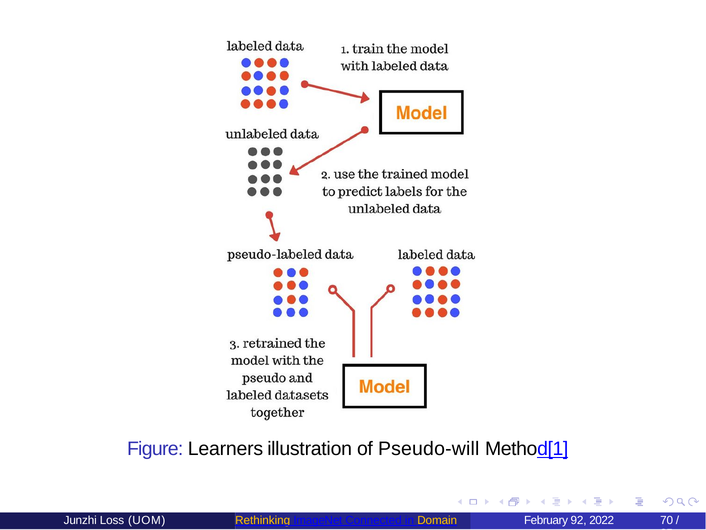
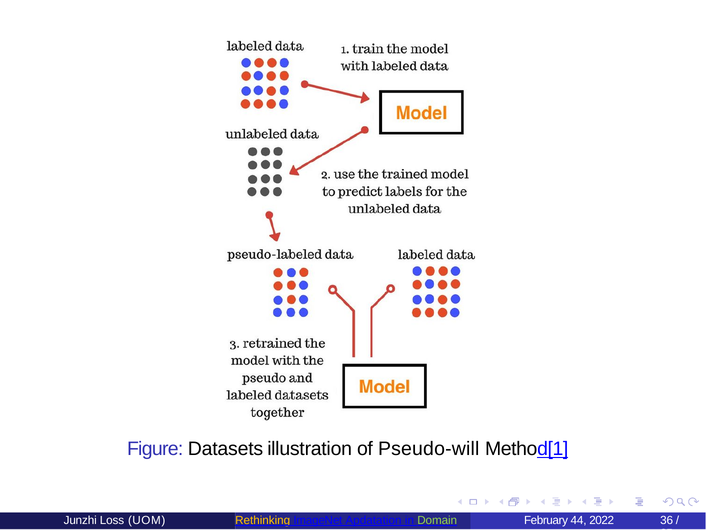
Learners: Learners -> Datasets (226, 449)
Connected: Connected -> Apdatation (373, 520)
Domain colour: yellow -> light green (437, 520)
92: 92 -> 44 (579, 520)
70: 70 -> 36 (667, 520)
